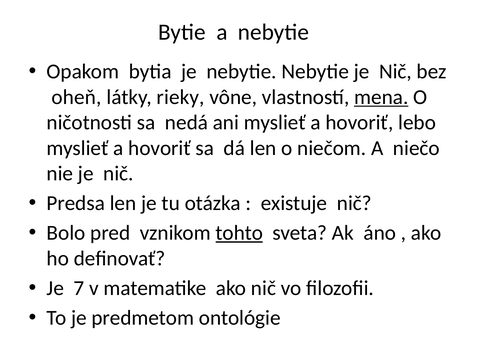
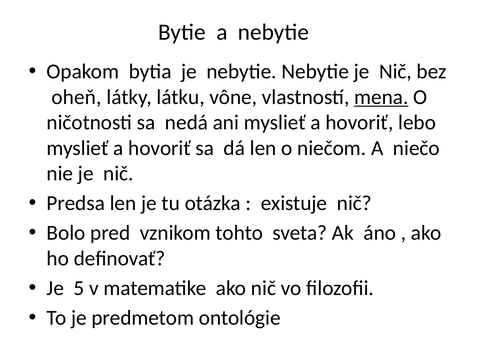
rieky: rieky -> látku (181, 97)
tohto underline: present -> none (239, 233)
7: 7 -> 5 (79, 289)
